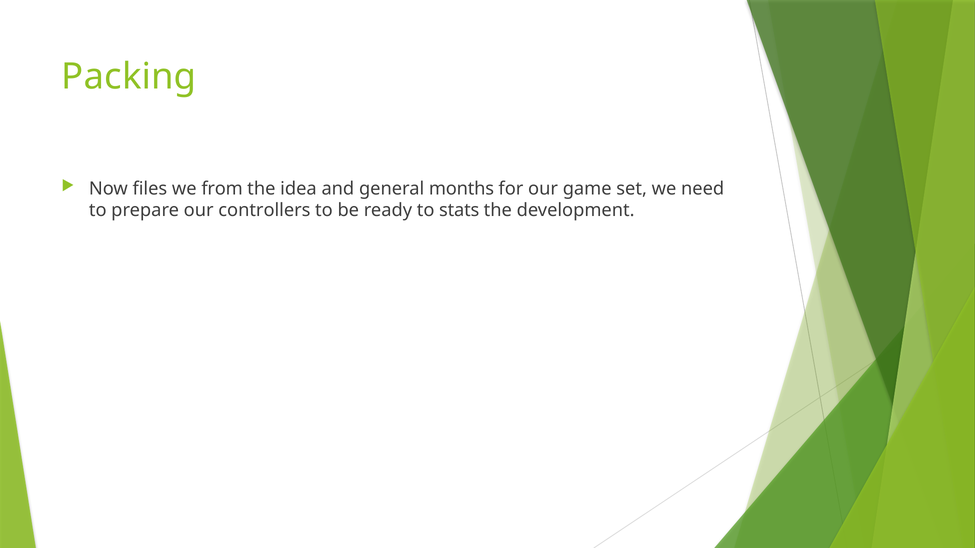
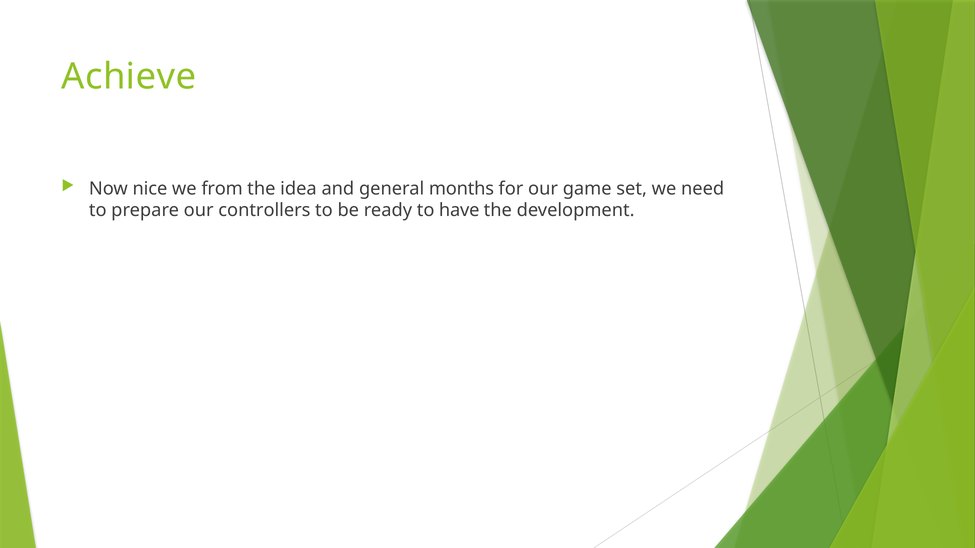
Packing: Packing -> Achieve (129, 77)
files: files -> nice (150, 189)
stats: stats -> have (459, 211)
